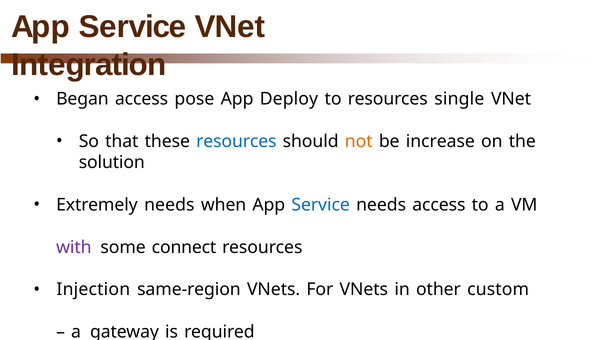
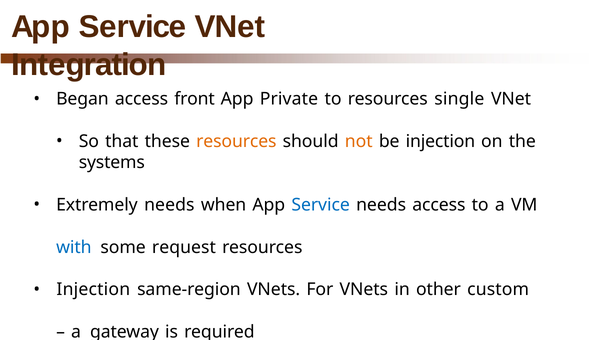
pose: pose -> front (195, 99)
Deploy: Deploy -> Private (289, 99)
resources colour: blue -> orange (236, 141)
be increase: increase -> injection (440, 141)
solution: solution -> systems (112, 162)
with colour: purple -> blue (74, 247)
connect: connect -> request (184, 247)
